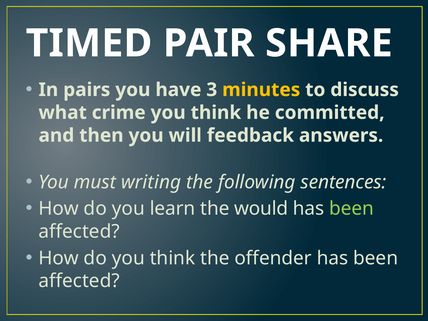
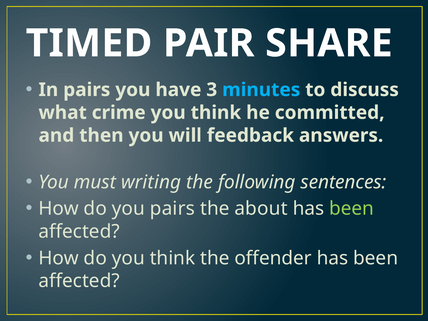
minutes colour: yellow -> light blue (261, 90)
you learn: learn -> pairs (172, 209)
would: would -> about (261, 209)
